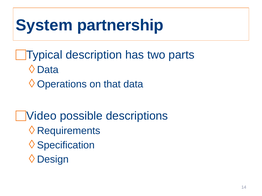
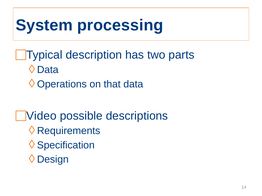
partnership: partnership -> processing (120, 25)
